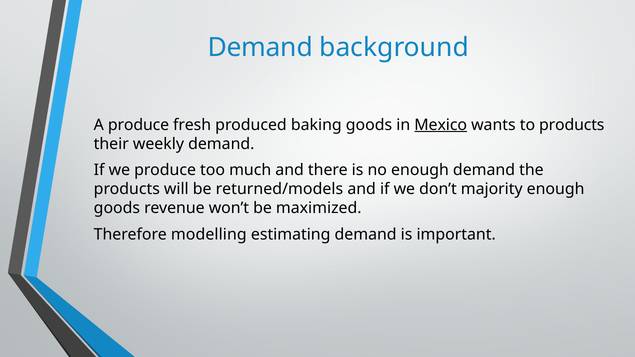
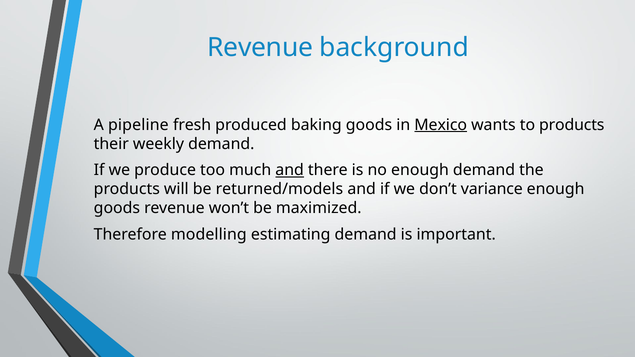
Demand: Demand -> Revenue (260, 47)
A produce: produce -> pipeline (138, 125)
and underline: none -> present (290, 170)
majority: majority -> variance (492, 189)
